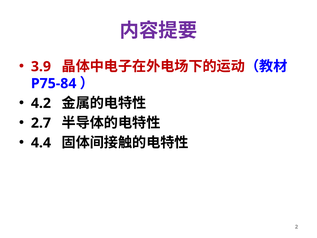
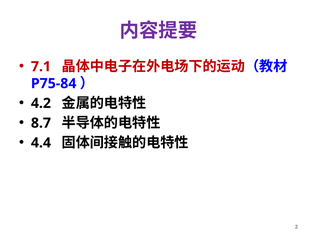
3.9: 3.9 -> 7.1 (41, 67)
2.7: 2.7 -> 8.7 (41, 123)
